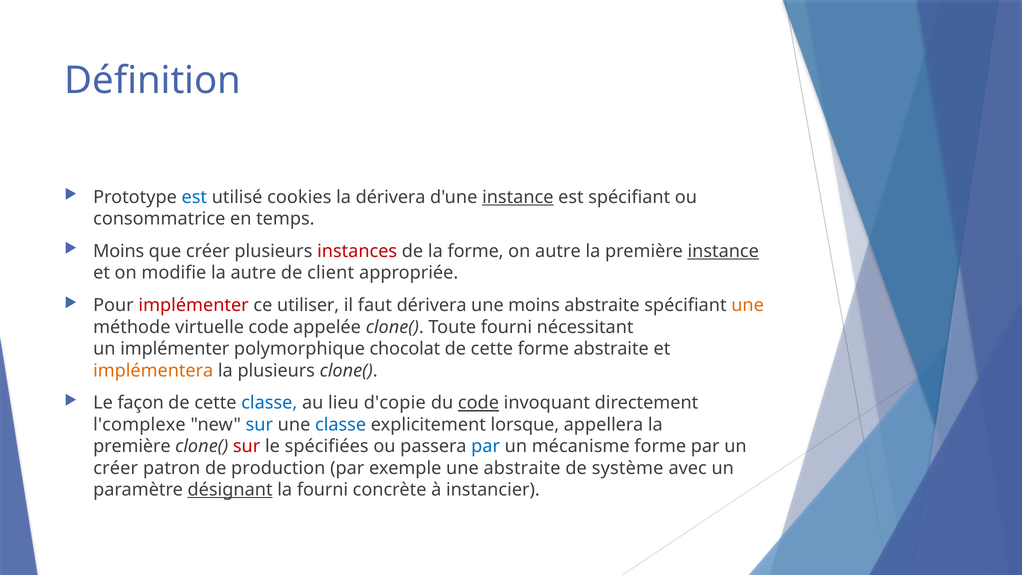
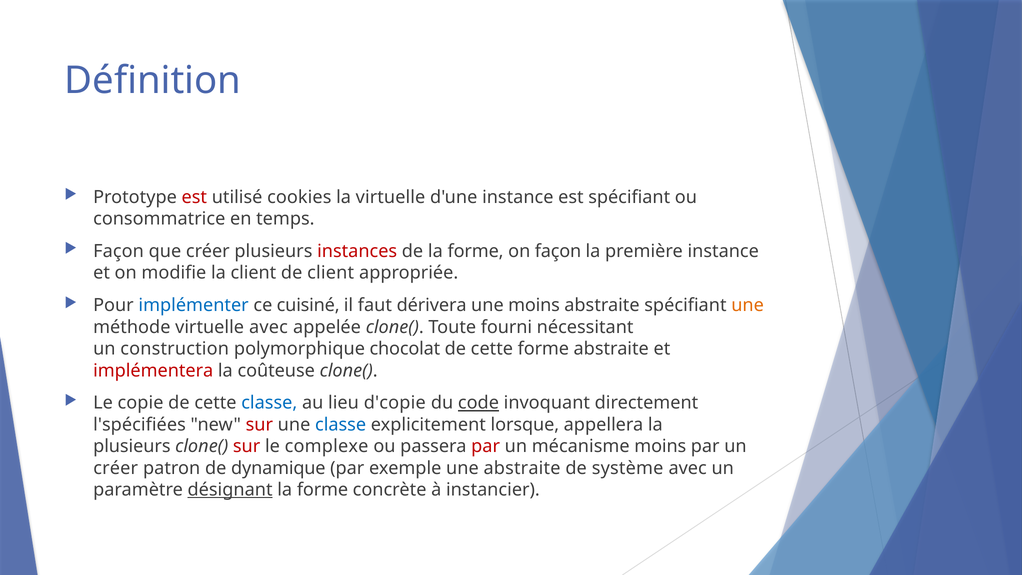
est colour: blue -> red (194, 197)
la dérivera: dérivera -> virtuelle (391, 197)
instance underline: present -> none (518, 197)
Moins: Moins -> Façon (119, 251)
on autre: autre -> façon (558, 251)
instance underline: present -> none (723, 251)
la autre: autre -> client (253, 273)
implémenter colour: red -> blue (194, 305)
utiliser: utiliser -> cuisiné (308, 305)
virtuelle code: code -> avec (268, 327)
un implémenter: implémenter -> construction (175, 349)
implémentera colour: orange -> red (153, 370)
la plusieurs: plusieurs -> coûteuse (276, 370)
façon: façon -> copie (141, 403)
l'complexe: l'complexe -> l'spécifiées (139, 425)
sur colour: blue -> red (259, 425)
première: première -> plusieurs (132, 446)
spécifiées: spécifiées -> complexe (327, 446)
par colour: blue -> red (486, 446)
mécanisme forme: forme -> moins (660, 446)
production: production -> dynamique (278, 468)
fourni: fourni -> forme (322, 490)
